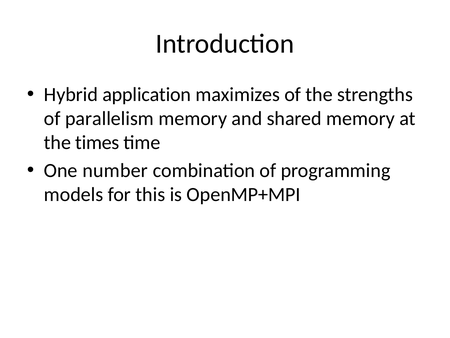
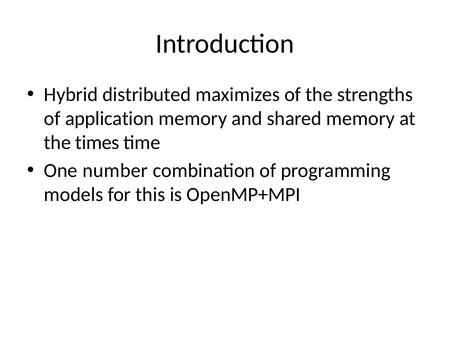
application: application -> distributed (147, 94)
parallelism: parallelism -> application (110, 118)
